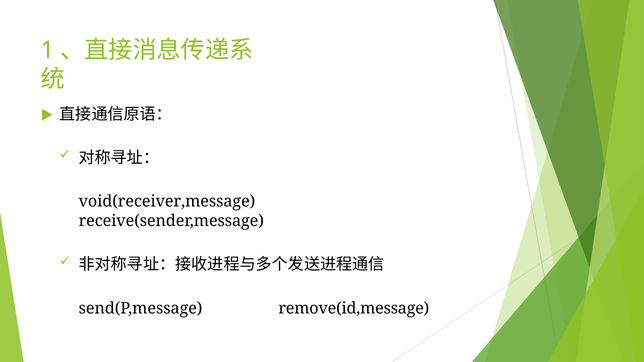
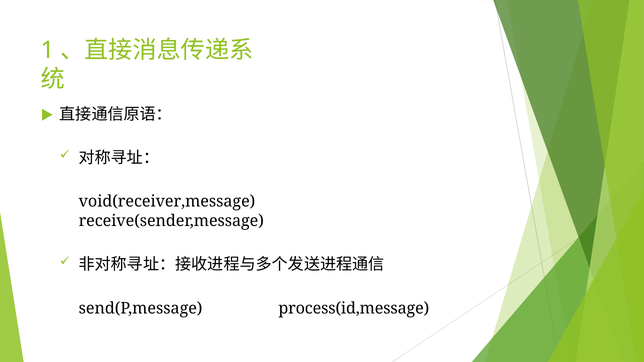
remove(id,message: remove(id,message -> process(id,message (354, 308)
